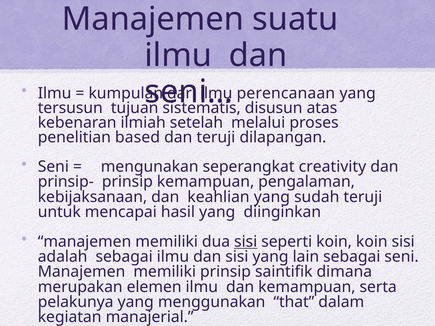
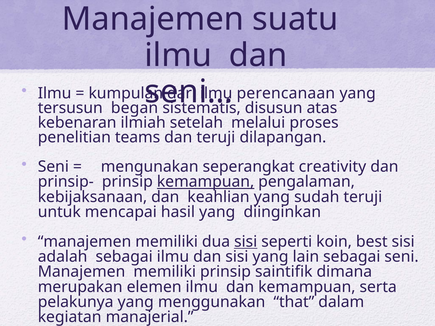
tujuan: tujuan -> began (135, 108)
based: based -> teams (138, 138)
kemampuan underline: none -> present (206, 182)
koin koin: koin -> best (372, 242)
